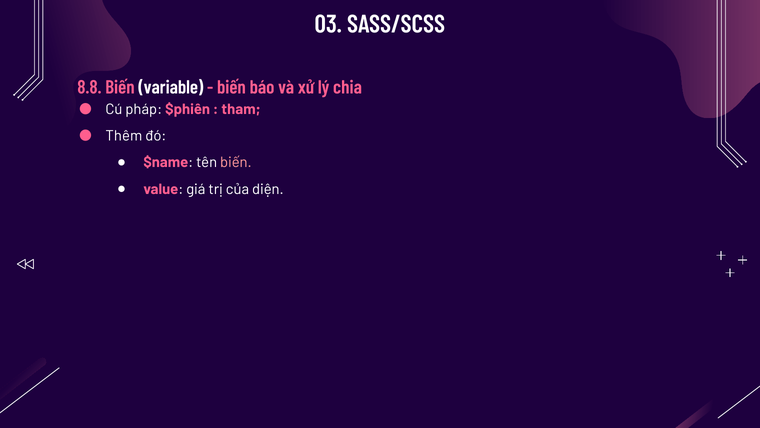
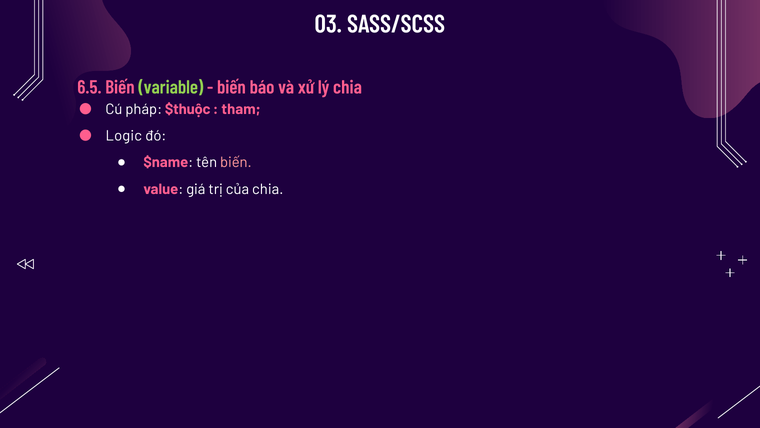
8.8: 8.8 -> 6.5 (89, 88)
variable colour: white -> light green (171, 88)
$phiên: $phiên -> $thuộc (188, 109)
Thêm: Thêm -> Logic (124, 136)
của diện: diện -> chia (268, 189)
